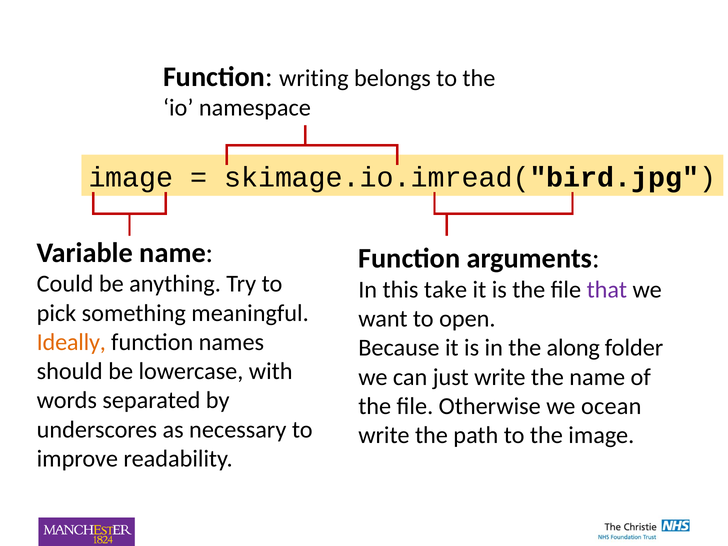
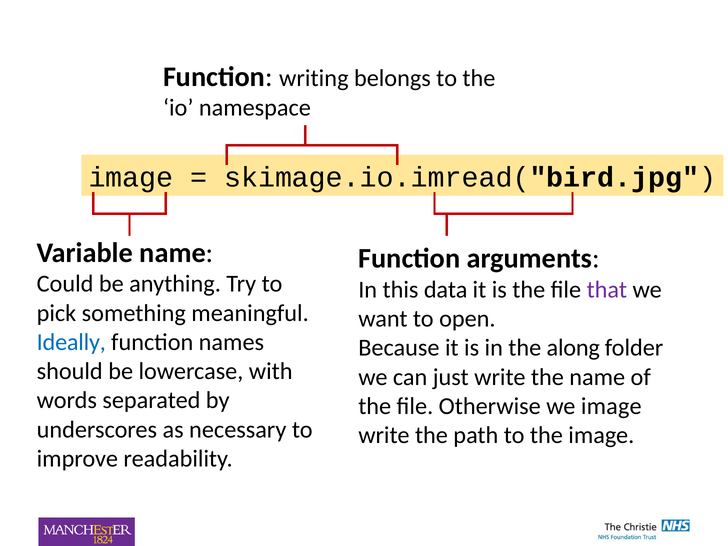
take: take -> data (446, 290)
Ideally colour: orange -> blue (71, 342)
we ocean: ocean -> image (611, 406)
